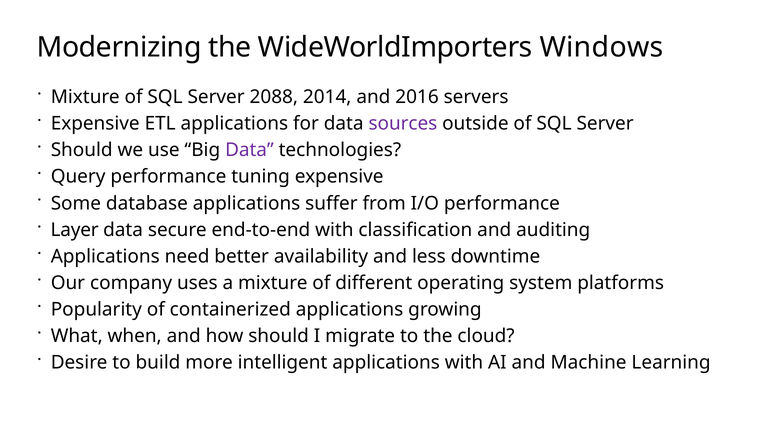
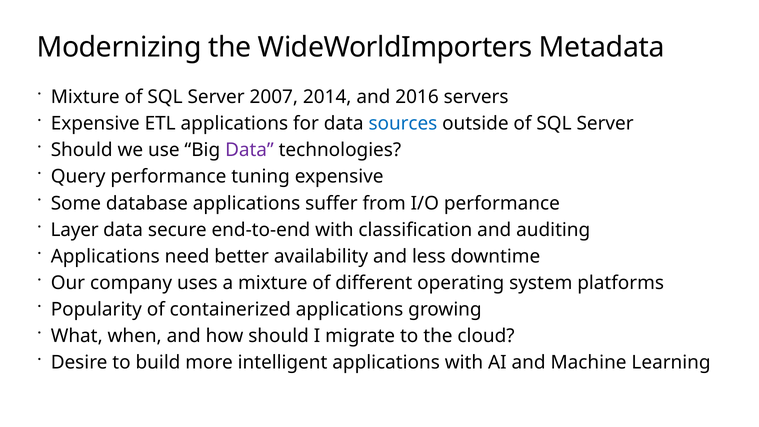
Windows: Windows -> Metadata (602, 48)
2088: 2088 -> 2007 (274, 97)
sources colour: purple -> blue (403, 124)
